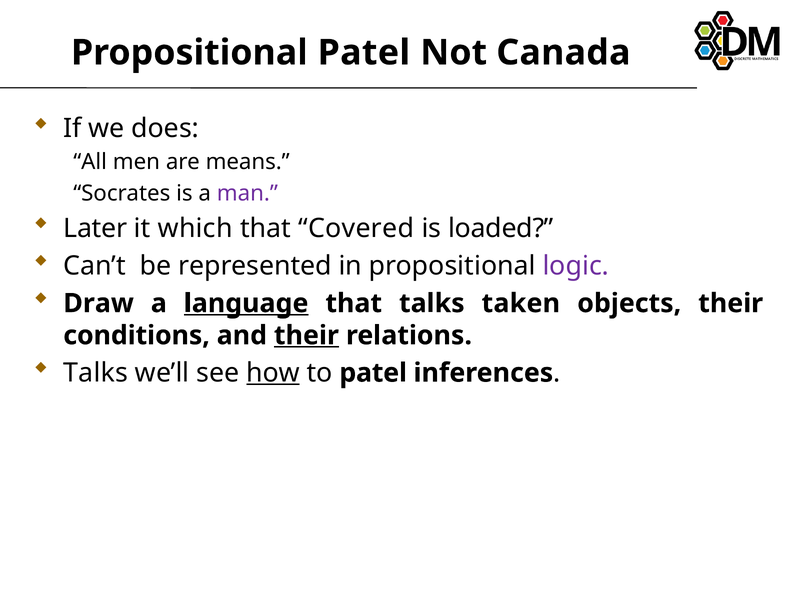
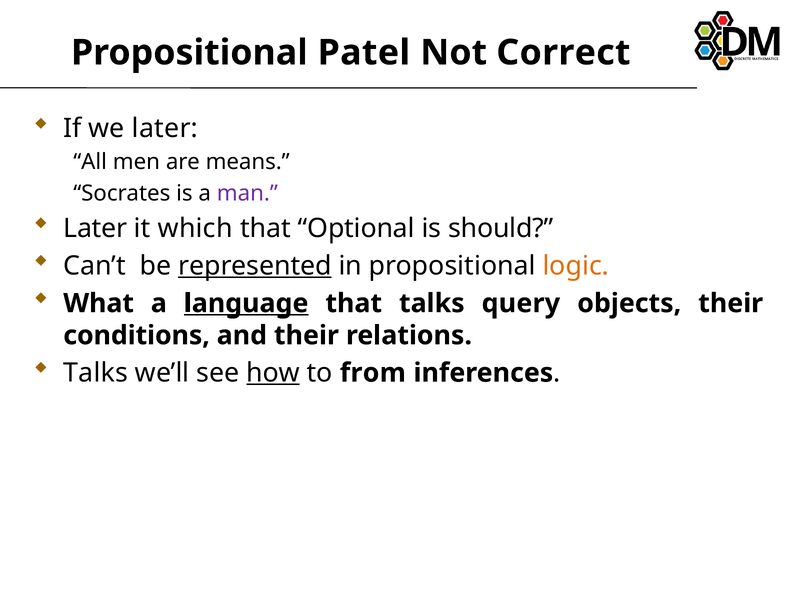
Canada: Canada -> Correct (563, 53)
we does: does -> later (165, 129)
Covered: Covered -> Optional (356, 229)
loaded: loaded -> should (501, 229)
represented underline: none -> present (255, 266)
logic colour: purple -> orange (576, 266)
Draw: Draw -> What (99, 303)
taken: taken -> query (521, 303)
their underline: present -> none (306, 336)
to patel: patel -> from (373, 373)
